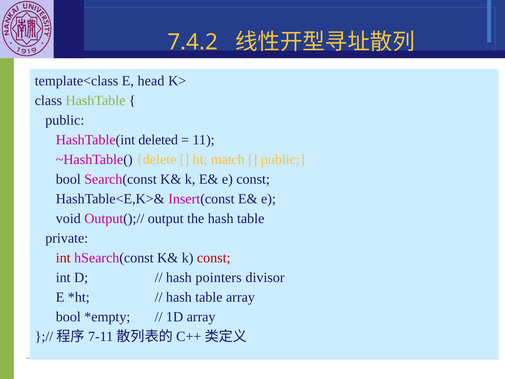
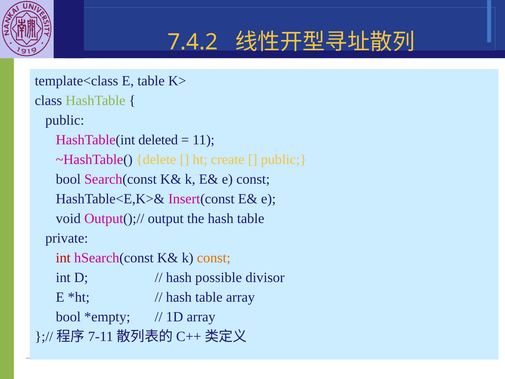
E head: head -> table (151, 81)
match: match -> create (228, 159)
const colour: red -> orange (214, 258)
pointers: pointers -> possible (219, 277)
